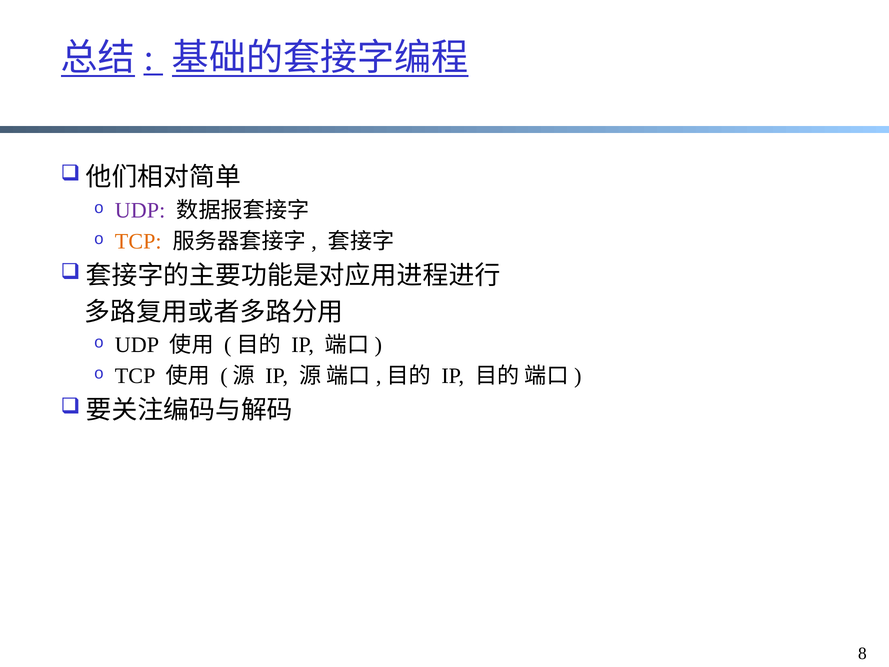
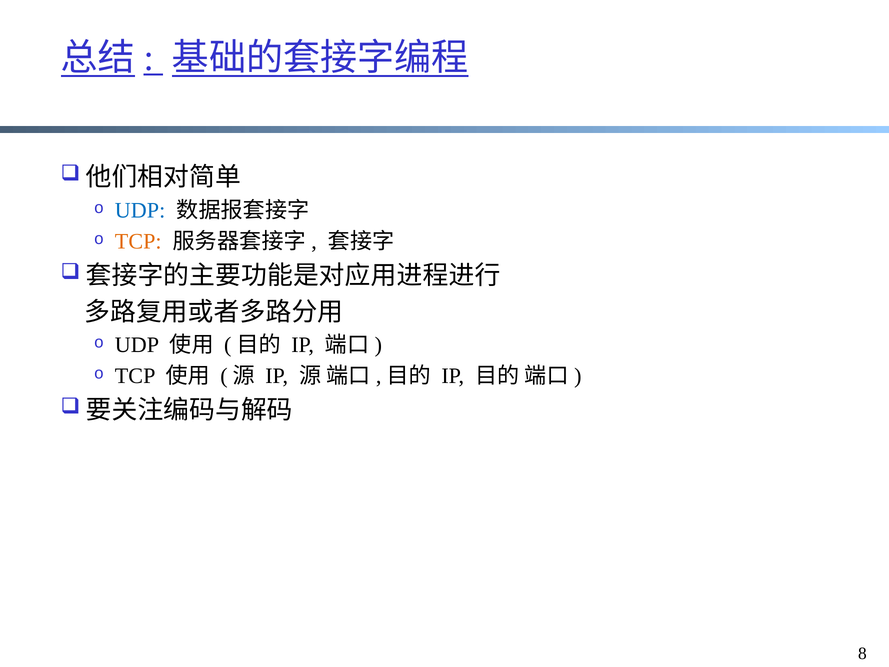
UDP colour: purple -> blue (140, 210)
